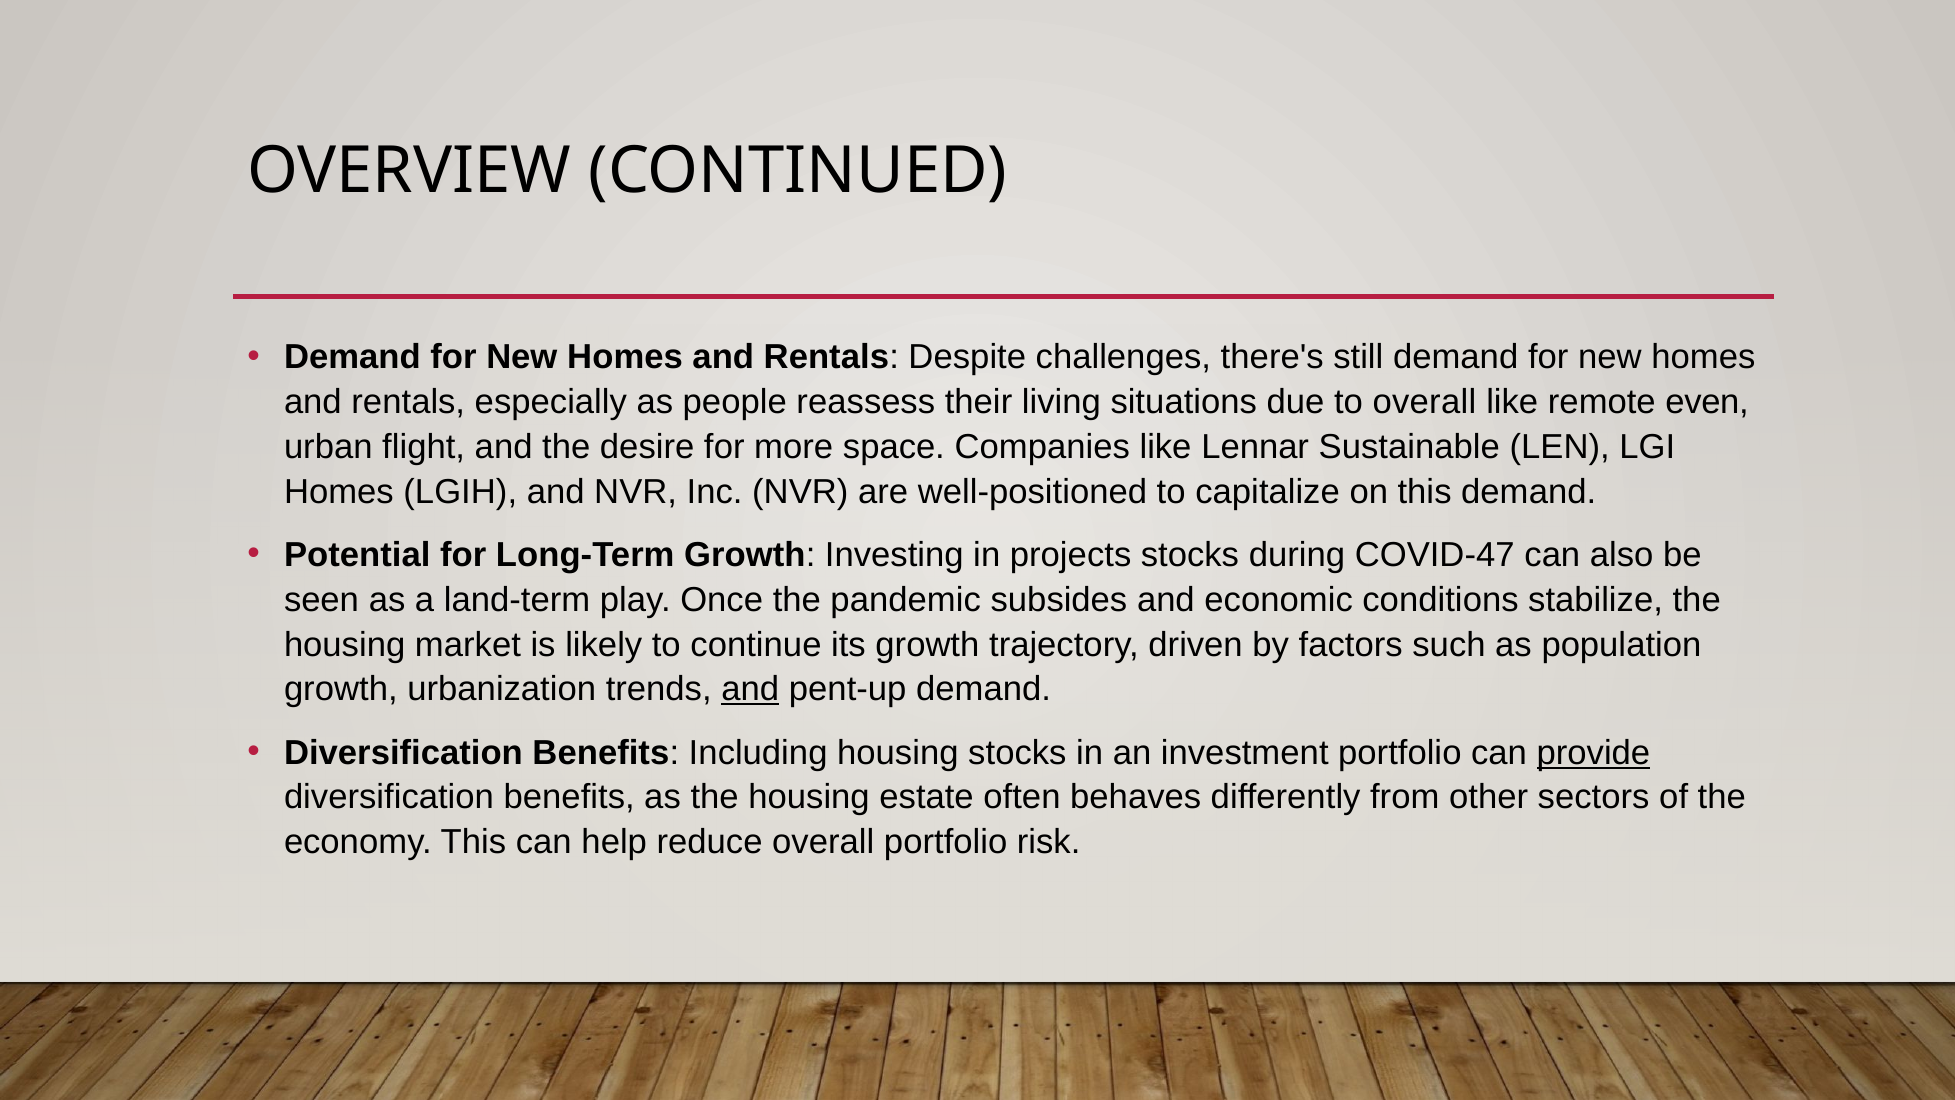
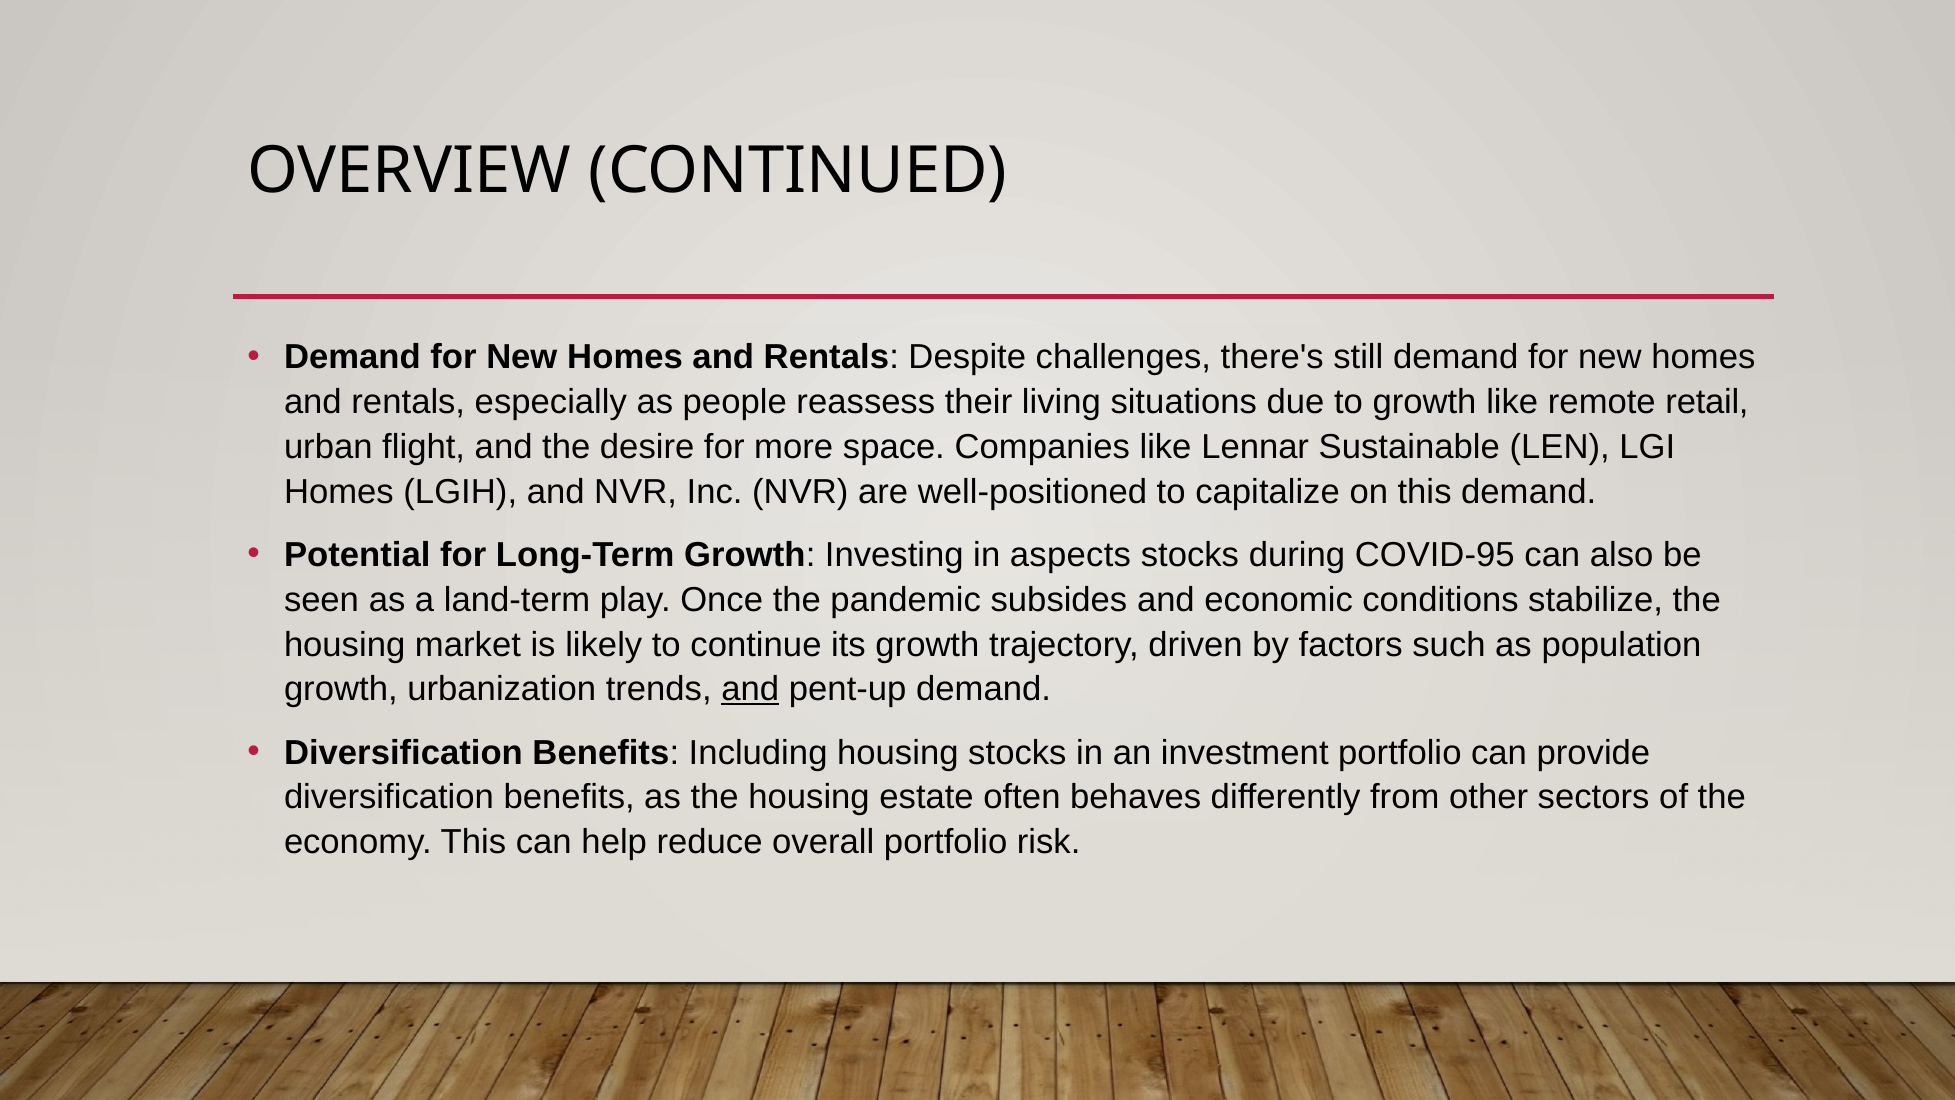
to overall: overall -> growth (1425, 402)
even: even -> retail (1707, 402)
projects: projects -> aspects (1070, 555)
COVID-47: COVID-47 -> COVID-95 (1435, 555)
provide underline: present -> none (1593, 752)
